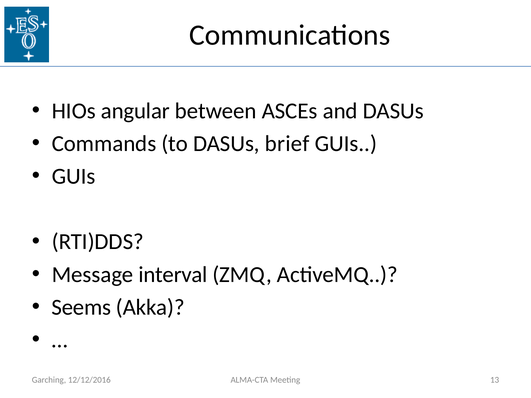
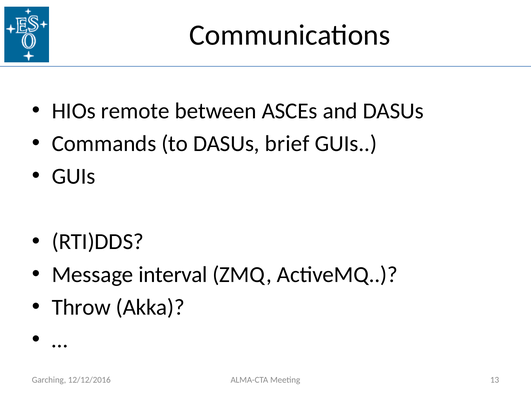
angular: angular -> remote (135, 111)
Seems: Seems -> Throw (81, 307)
